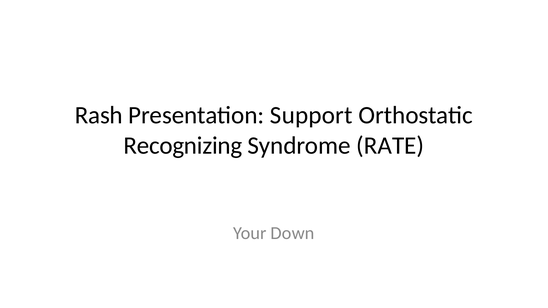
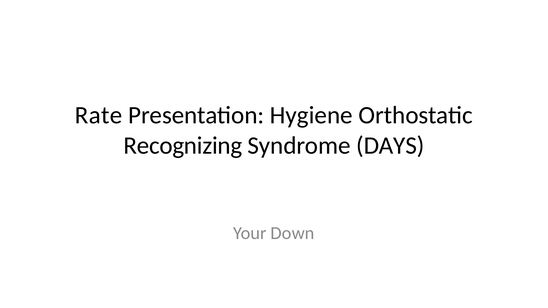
Rash: Rash -> Rate (99, 115)
Support: Support -> Hygiene (311, 115)
RATE: RATE -> DAYS (390, 146)
